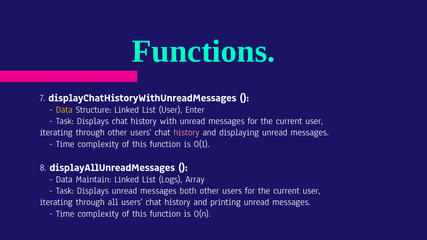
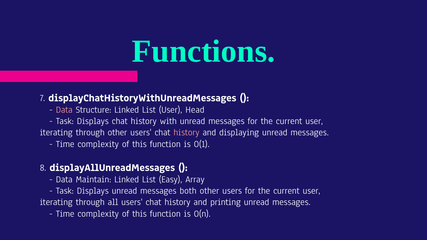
Data colour: yellow -> pink (64, 110)
Enter: Enter -> Head (195, 110)
Logs: Logs -> Easy (171, 180)
